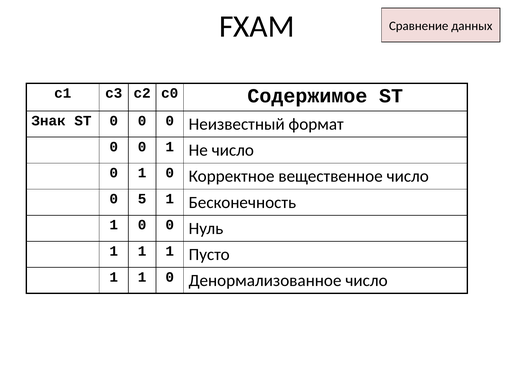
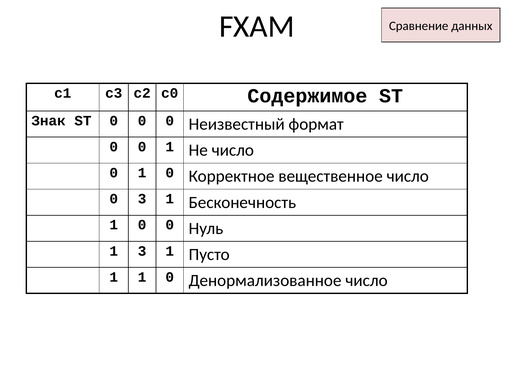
0 5: 5 -> 3 (142, 199)
1: 1 -> 3 (142, 251)
